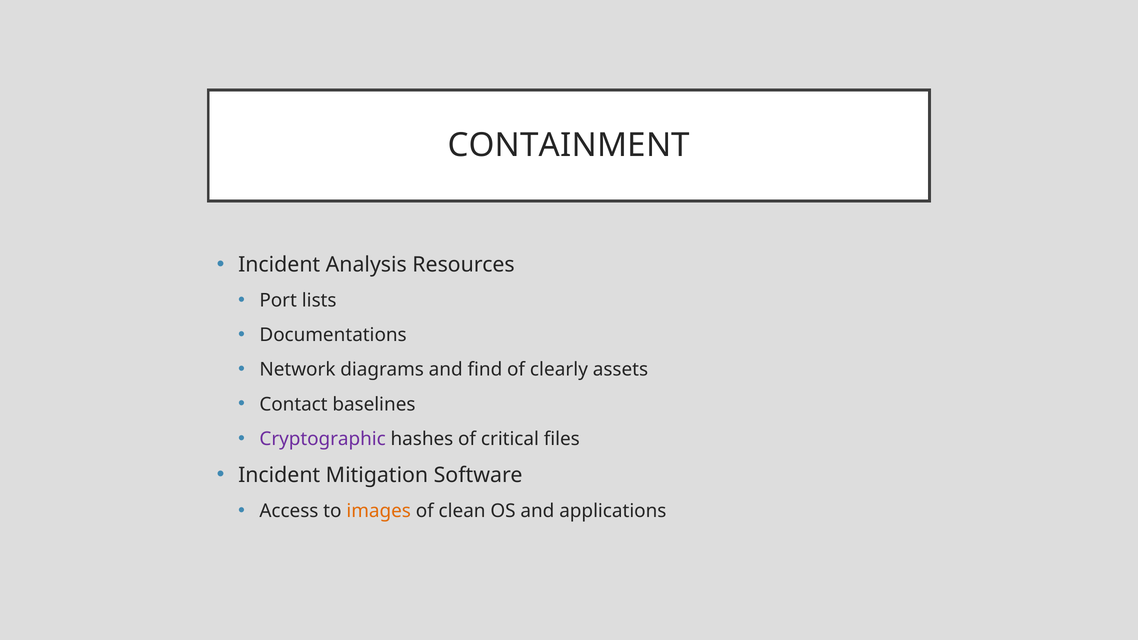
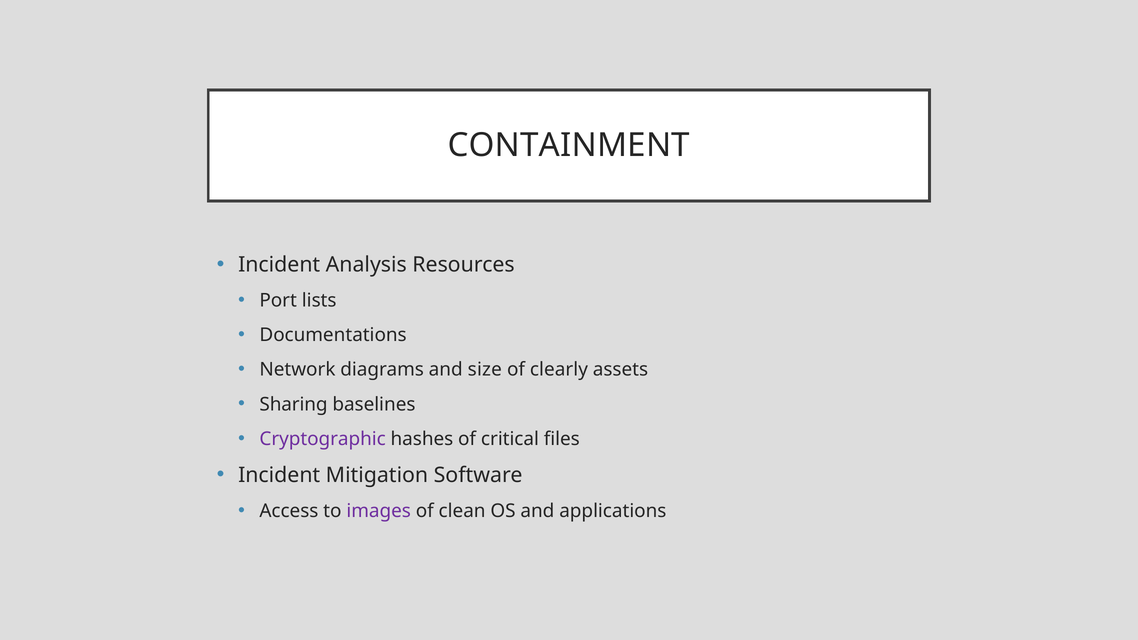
find: find -> size (485, 370)
Contact: Contact -> Sharing (294, 404)
images colour: orange -> purple (379, 511)
